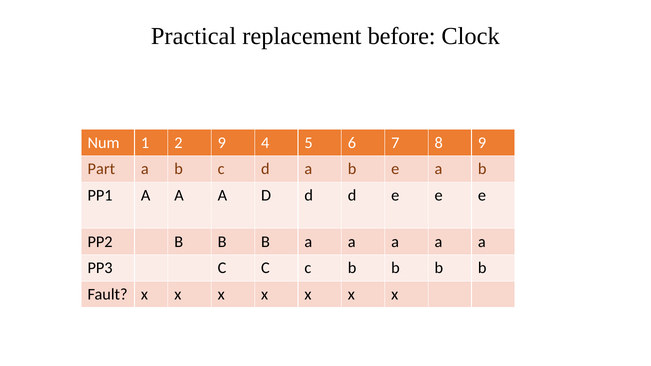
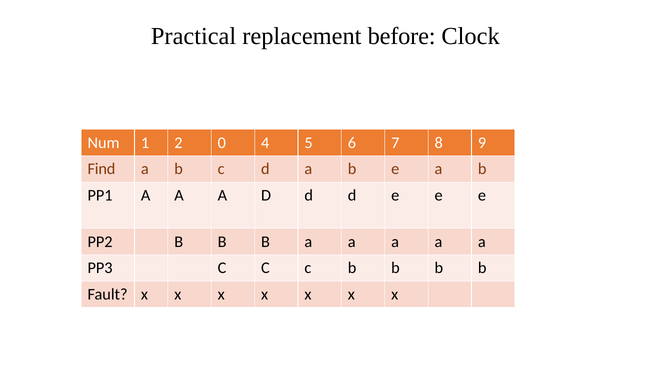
2 9: 9 -> 0 (222, 143)
Part: Part -> Find (101, 169)
